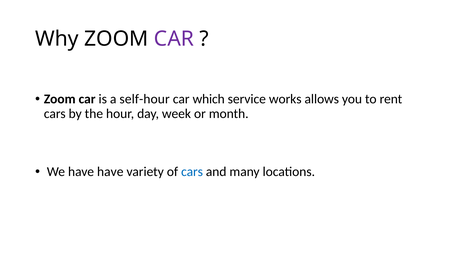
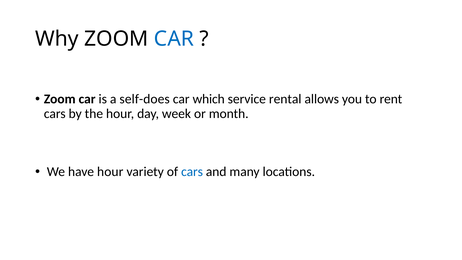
CAR colour: purple -> blue (174, 39)
self-hour: self-hour -> self-does (145, 99)
works: works -> rental (285, 99)
have have: have -> hour (110, 172)
